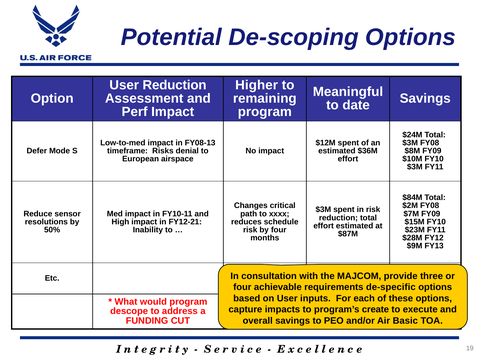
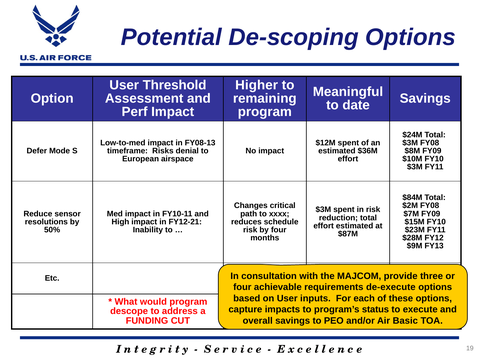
User Reduction: Reduction -> Threshold (175, 85)
de-specific: de-specific -> de-execute (391, 287)
create: create -> status (375, 310)
